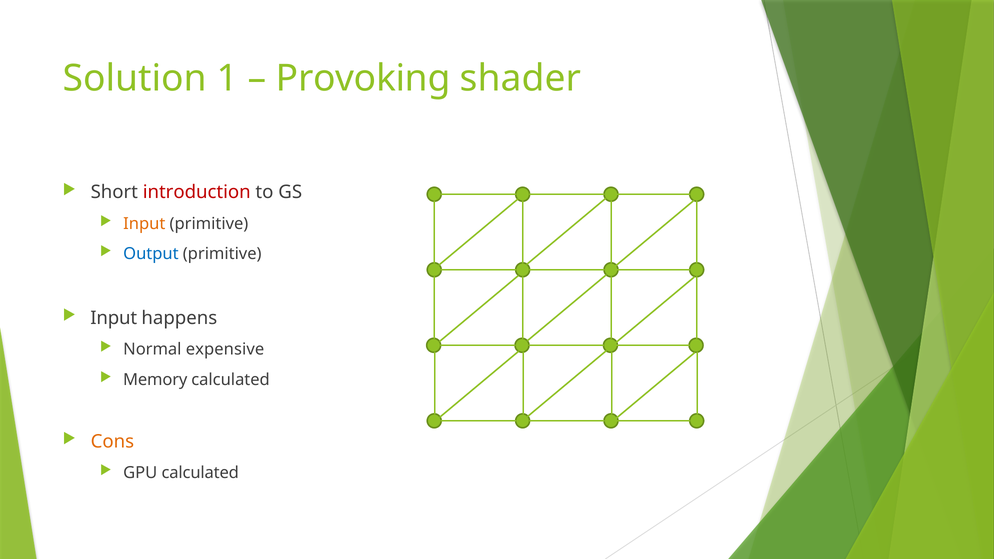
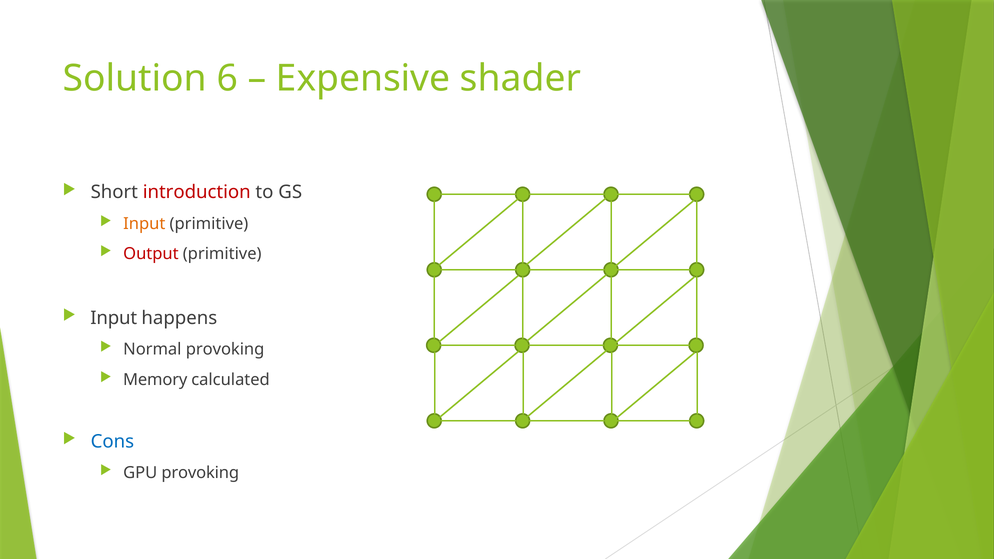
1: 1 -> 6 (227, 78)
Provoking: Provoking -> Expensive (363, 78)
Output colour: blue -> red (151, 254)
Normal expensive: expensive -> provoking (225, 350)
Cons colour: orange -> blue (112, 442)
GPU calculated: calculated -> provoking (200, 473)
